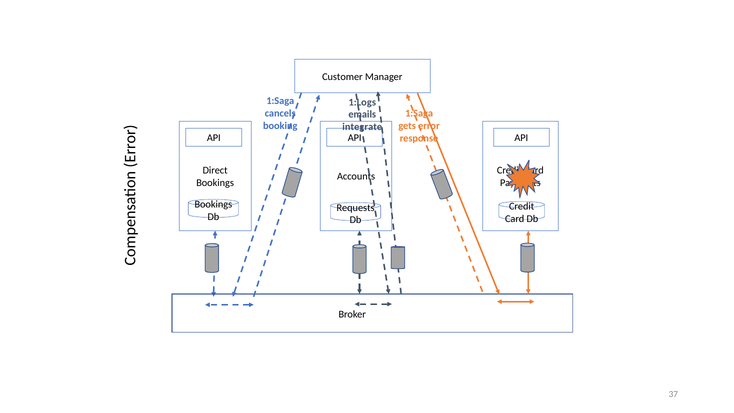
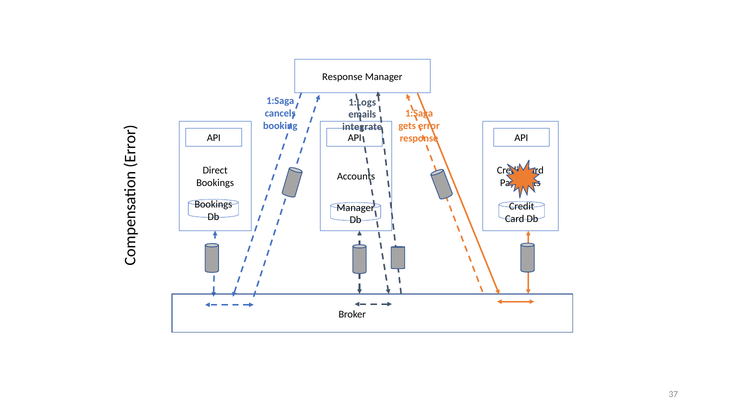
Customer: Customer -> Response (342, 77)
Requests: Requests -> Manager (356, 208)
